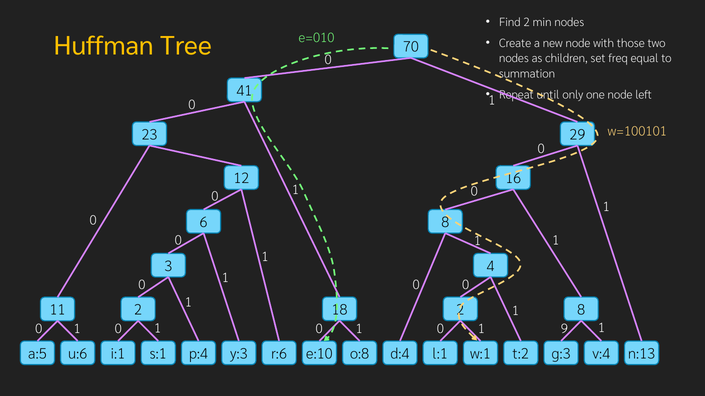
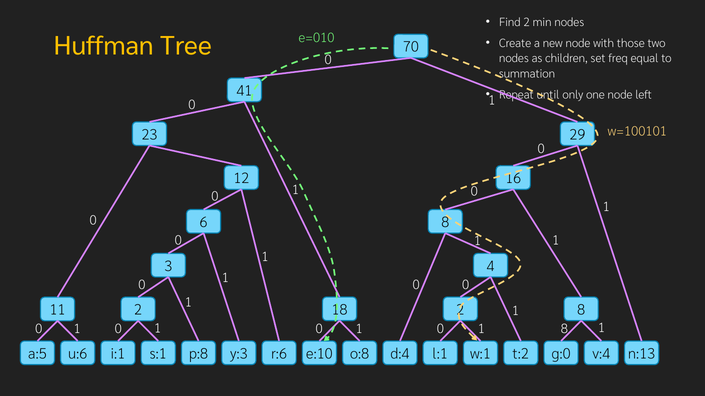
0 9: 9 -> 8 (564, 329)
p:4: p:4 -> p:8 (199, 354)
g:3: g:3 -> g:0 (561, 354)
